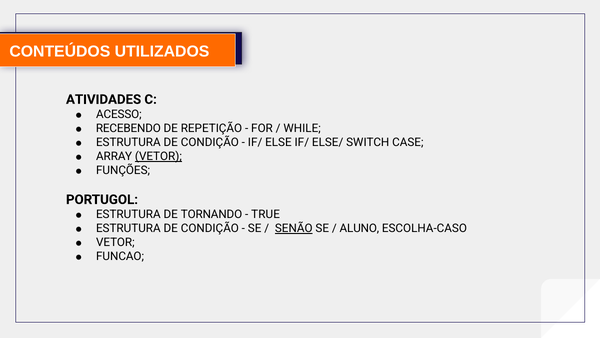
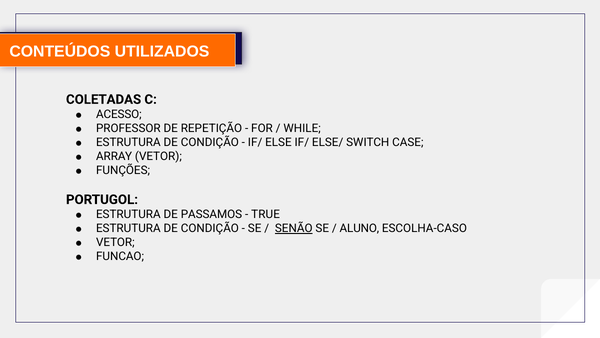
ATIVIDADES: ATIVIDADES -> COLETADAS (104, 99)
RECEBENDO: RECEBENDO -> PROFESSOR (128, 128)
VETOR underline: present -> none (158, 156)
TORNANDO: TORNANDO -> PASSAMOS (211, 214)
